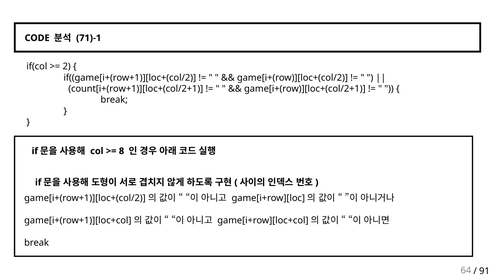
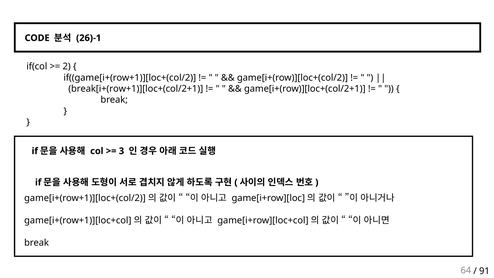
71)-1: 71)-1 -> 26)-1 (89, 38)
count[i+(row+1)][loc+(col/2+1: count[i+(row+1)][loc+(col/2+1 -> break[i+(row+1)][loc+(col/2+1 (136, 89)
8: 8 -> 3 (122, 151)
